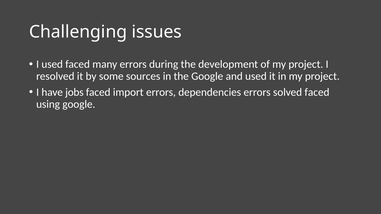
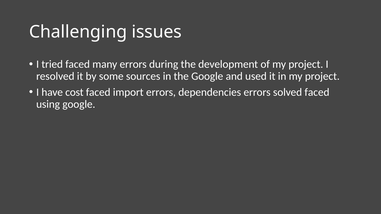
I used: used -> tried (52, 64)
jobs: jobs -> cost (74, 92)
